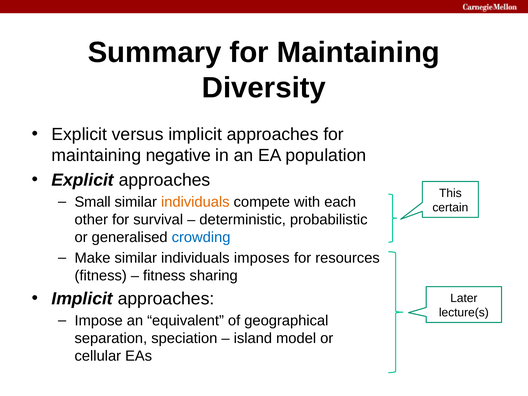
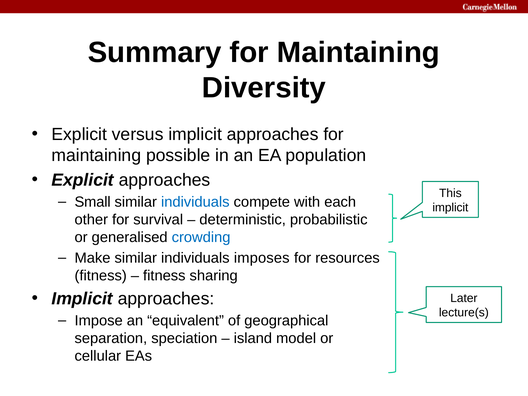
negative: negative -> possible (178, 155)
individuals colour: orange -> blue (195, 202)
certain: certain -> implicit (450, 207)
